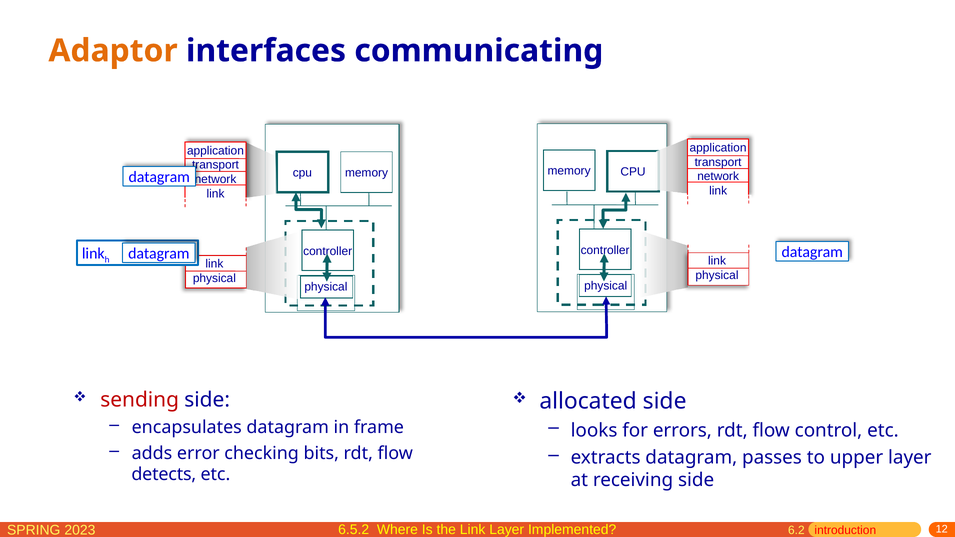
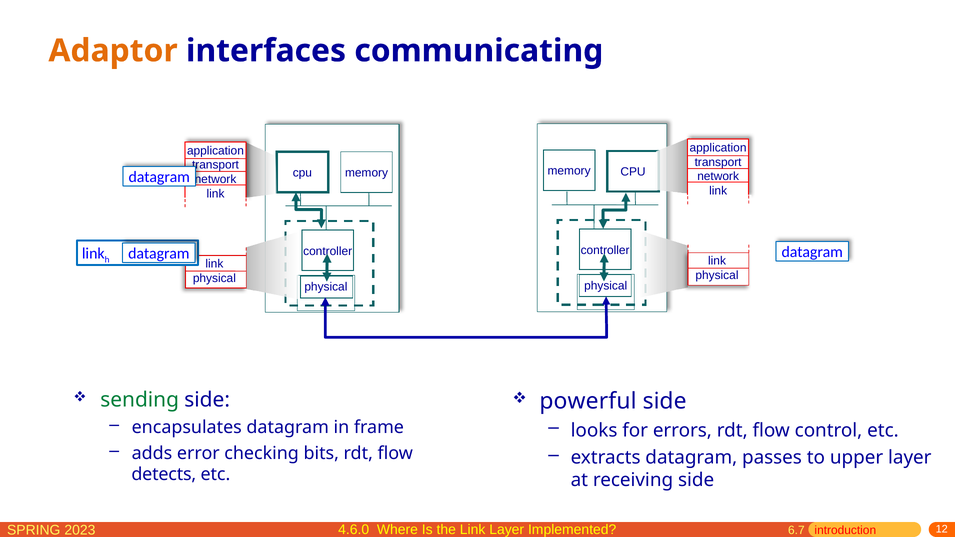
sending colour: red -> green (140, 400)
allocated: allocated -> powerful (588, 401)
6.5.2: 6.5.2 -> 4.6.0 (354, 530)
6.2: 6.2 -> 6.7 (796, 530)
